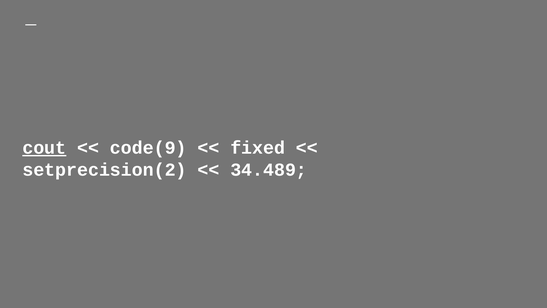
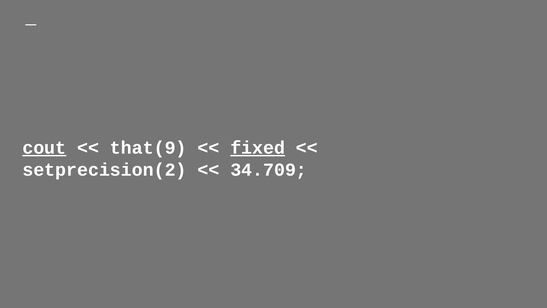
code(9: code(9 -> that(9 (148, 148)
fixed underline: none -> present (258, 148)
34.489: 34.489 -> 34.709 (269, 170)
